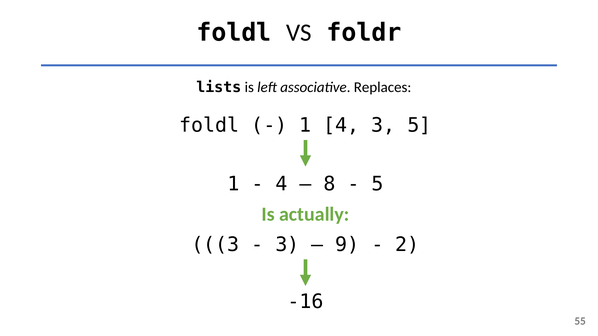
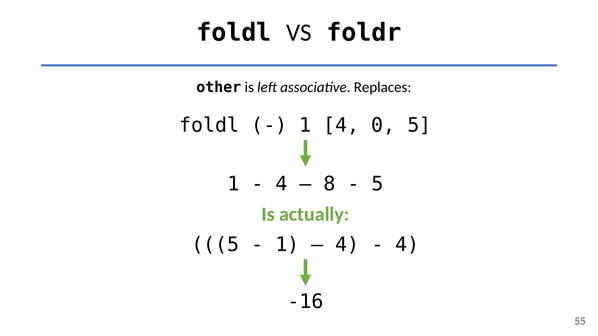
lists: lists -> other (219, 87)
4 3: 3 -> 0 (383, 125)
3: 3 -> 5 (215, 245)
3: 3 -> 1 (287, 245)
9: 9 -> 4 (347, 245)
2: 2 -> 4 (407, 245)
